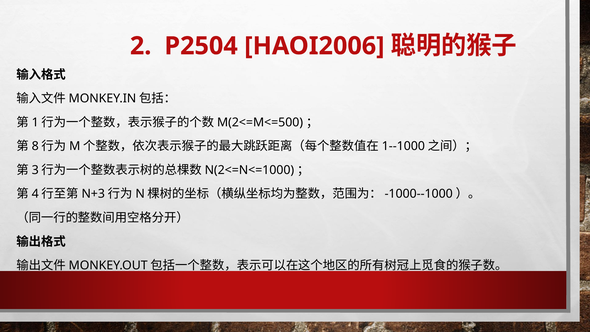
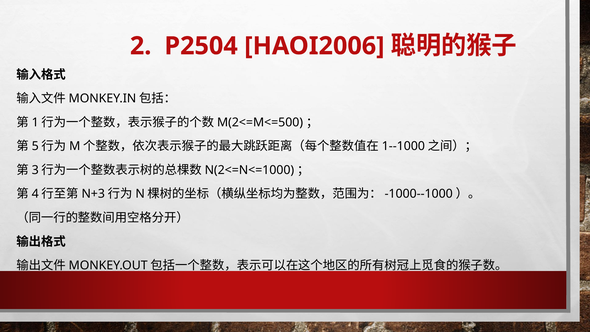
8: 8 -> 5 (35, 146)
